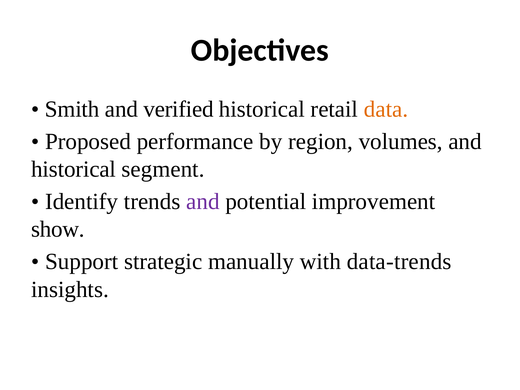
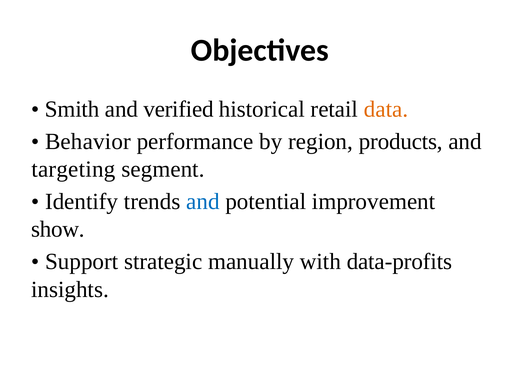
Proposed: Proposed -> Behavior (88, 141)
volumes: volumes -> products (401, 141)
historical: historical -> targeting (73, 169)
and colour: purple -> blue (203, 202)
data-trends: data-trends -> data-profits (399, 262)
